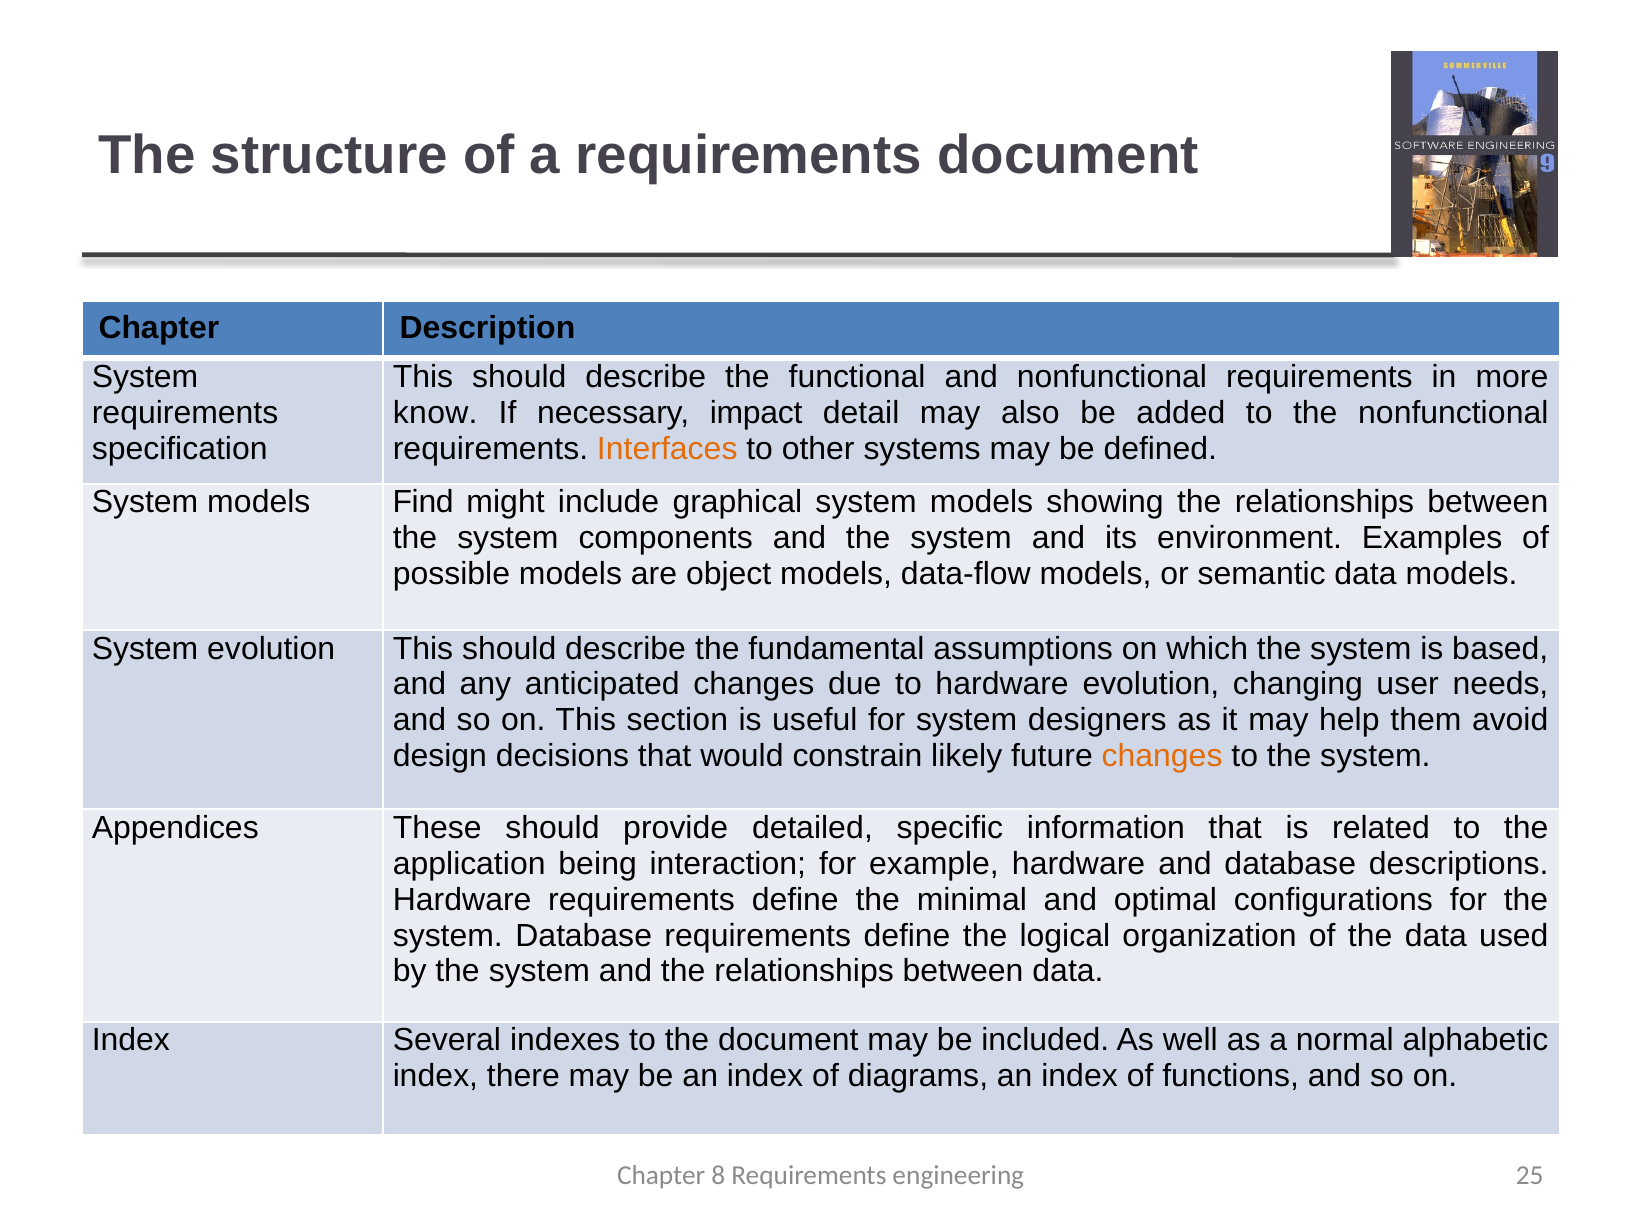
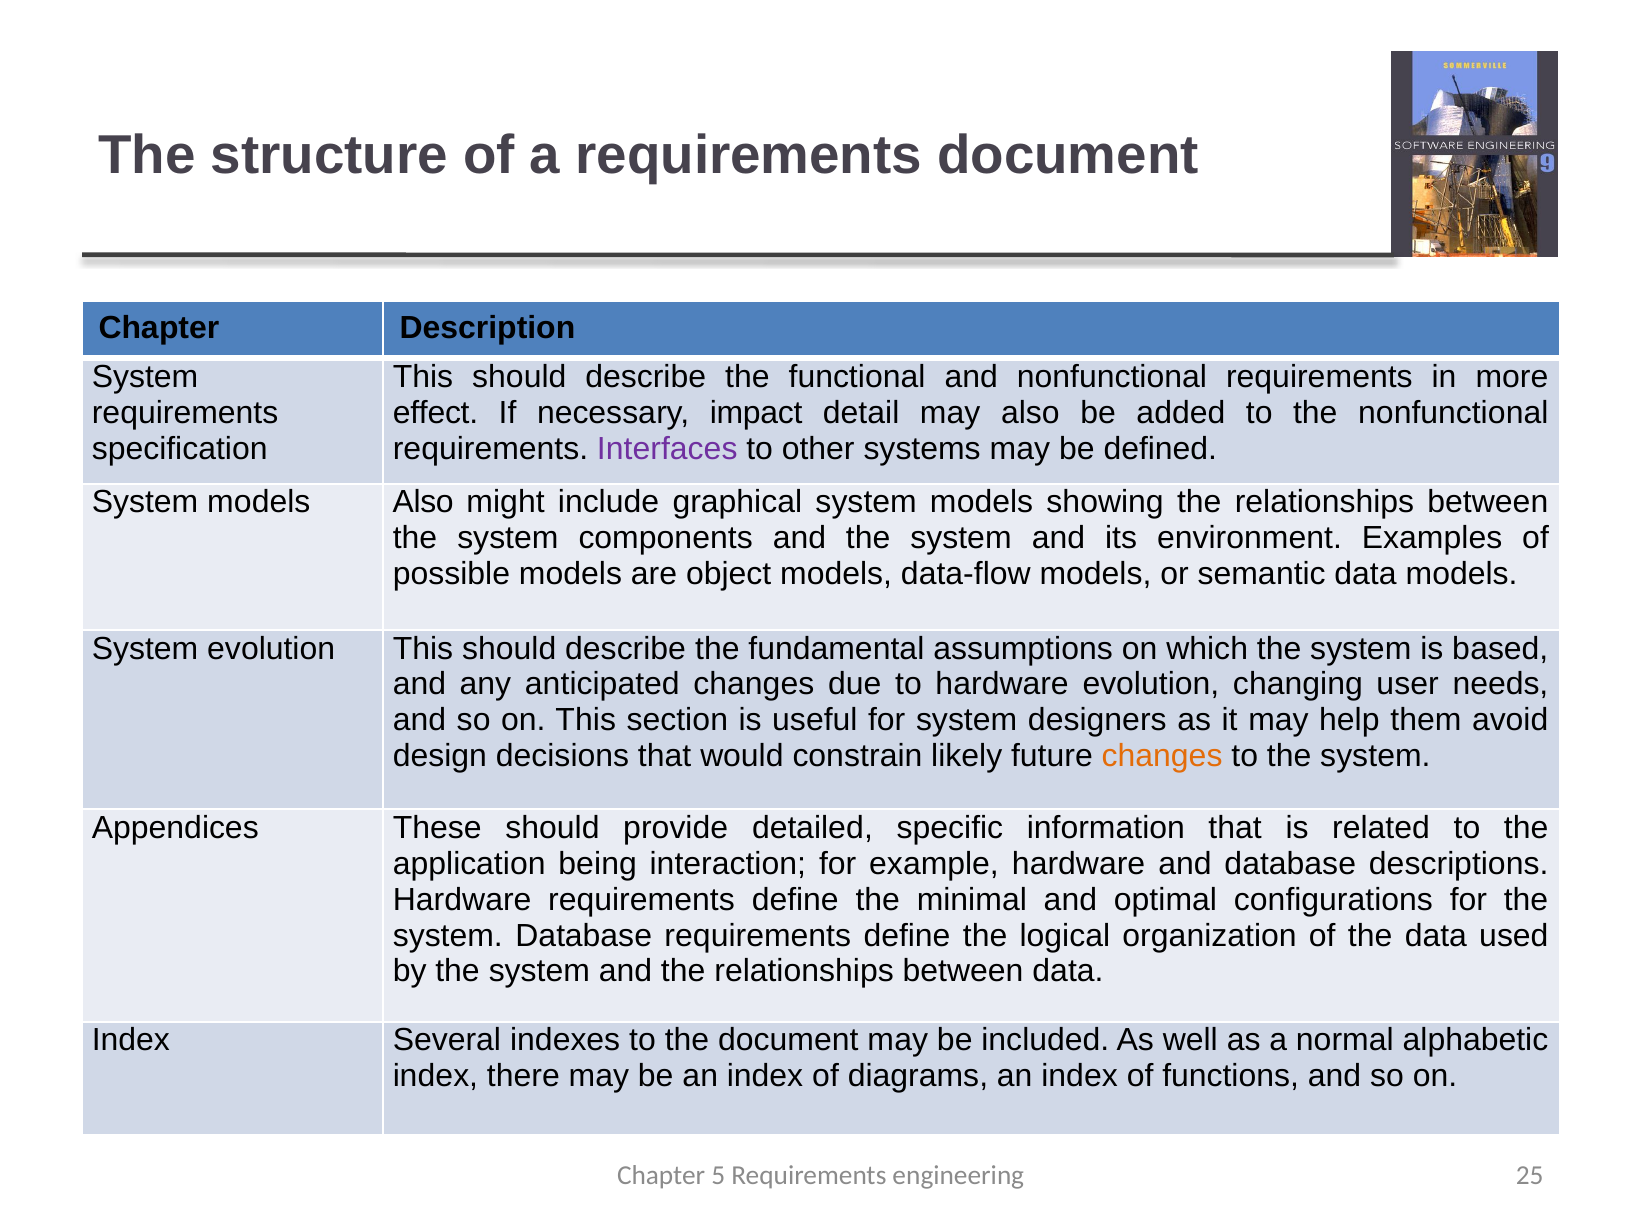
know: know -> effect (436, 413)
Interfaces colour: orange -> purple (667, 449)
models Find: Find -> Also (423, 502)
8: 8 -> 5 (718, 1176)
